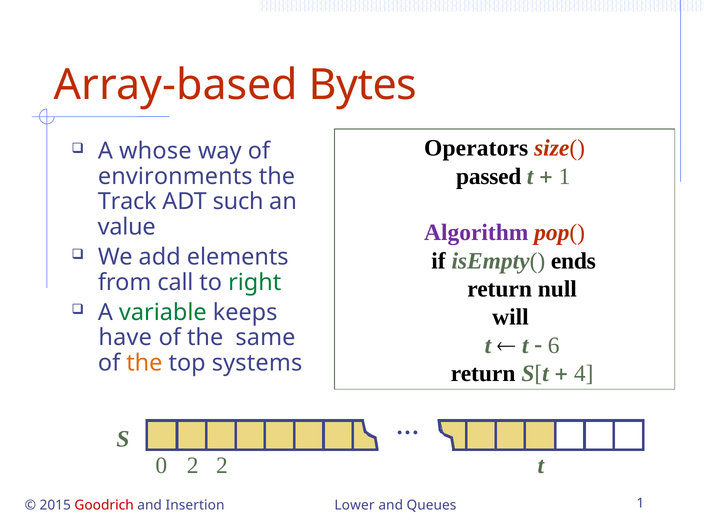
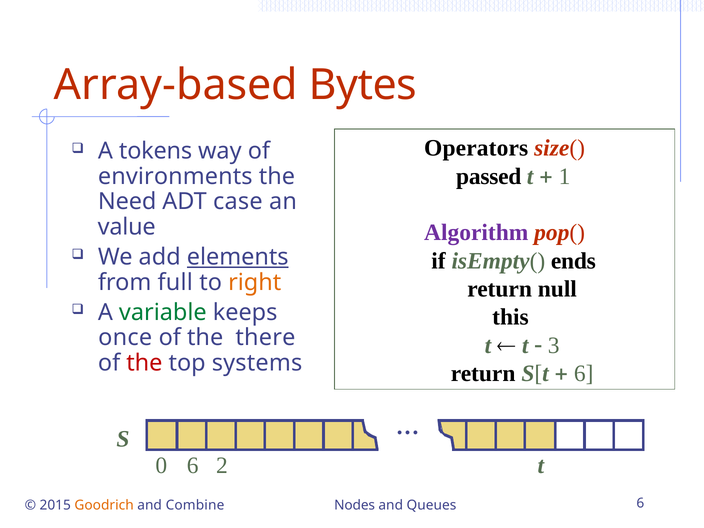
whose: whose -> tokens (156, 151)
Track: Track -> Need (127, 202)
such: such -> case (238, 202)
elements underline: none -> present (238, 257)
call: call -> full (175, 282)
right colour: green -> orange (255, 282)
will: will -> this (510, 317)
have: have -> once (125, 338)
same: same -> there (265, 338)
6: 6 -> 3 (554, 345)
the colour: orange -> red (144, 363)
4: 4 -> 6 (584, 374)
0 2: 2 -> 6 (193, 465)
Goodrich colour: red -> orange (104, 505)
Insertion: Insertion -> Combine (195, 505)
Lower: Lower -> Nodes (355, 505)
Queues 1: 1 -> 6 (640, 503)
